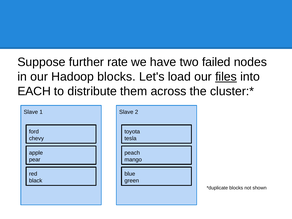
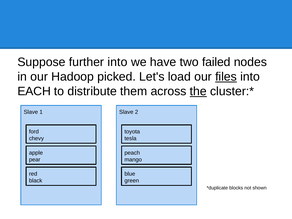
further rate: rate -> into (117, 62)
Hadoop blocks: blocks -> picked (117, 77)
the underline: none -> present (198, 91)
